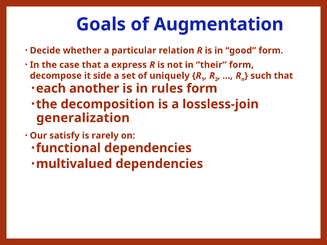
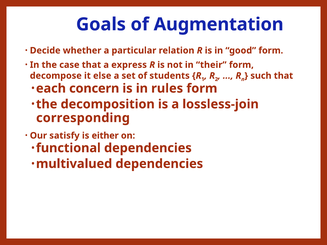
side: side -> else (102, 76)
uniquely: uniquely -> students (170, 76)
another: another -> concern (94, 88)
generalization: generalization -> corresponding (83, 118)
rarely: rarely -> either (105, 136)
